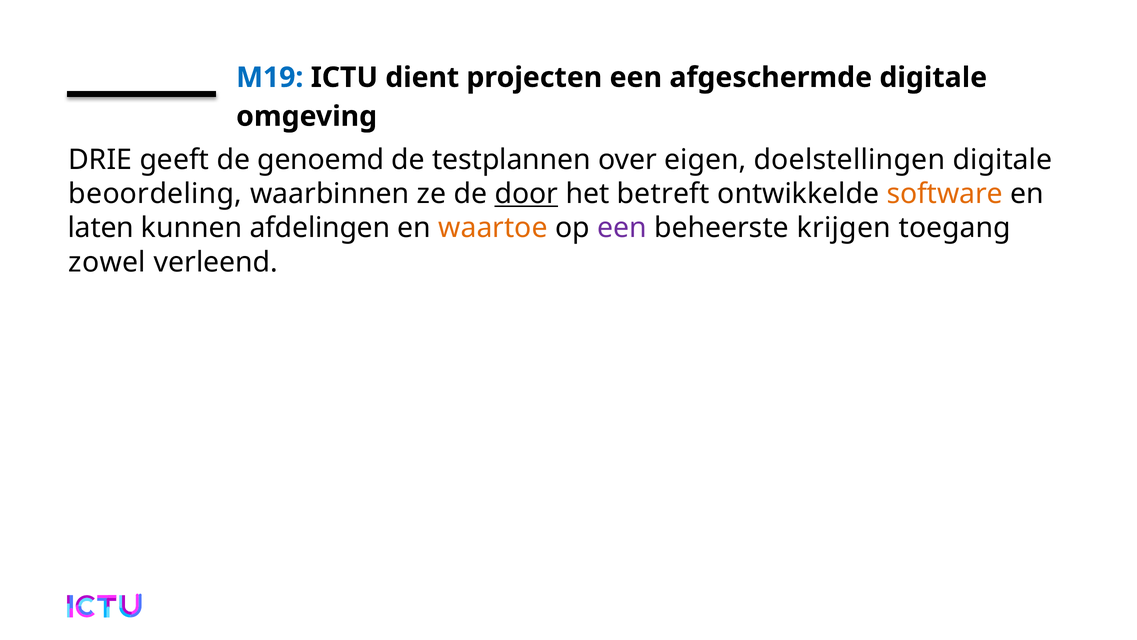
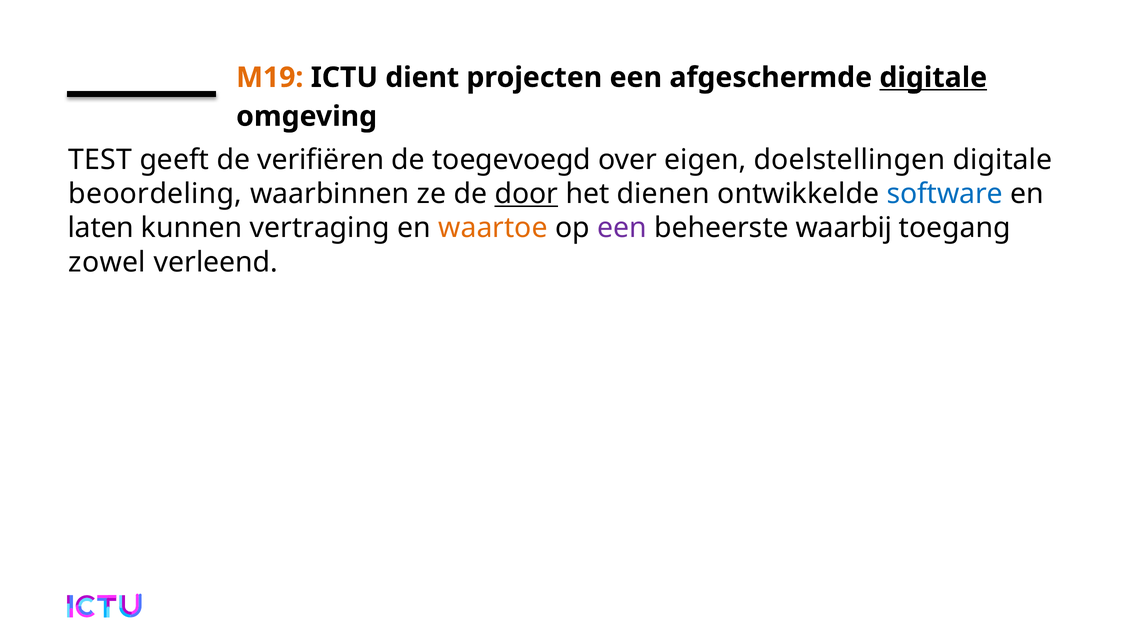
M19 colour: blue -> orange (270, 77)
digitale underline: none -> present (933, 77)
DRIE: DRIE -> TEST (100, 160)
genoemd: genoemd -> verifiëren (321, 160)
testplannen: testplannen -> toegevoegd (512, 160)
betreft: betreft -> dienen (663, 194)
software colour: orange -> blue (945, 194)
afdelingen: afdelingen -> vertraging (320, 228)
krijgen: krijgen -> waarbij (844, 228)
